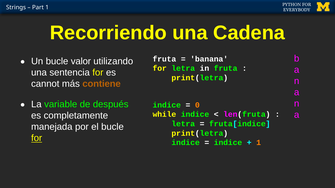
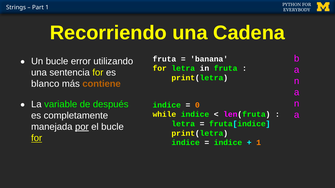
valor: valor -> error (81, 61)
cannot: cannot -> blanco (45, 84)
por underline: none -> present (82, 127)
